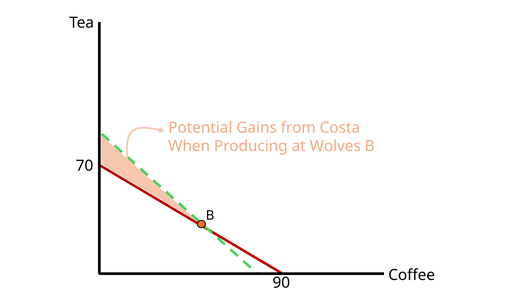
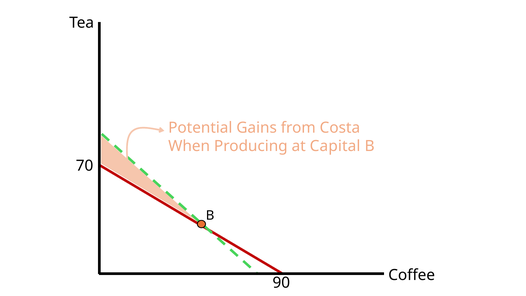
Wolves: Wolves -> Capital (335, 146)
